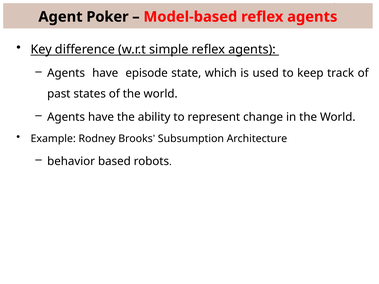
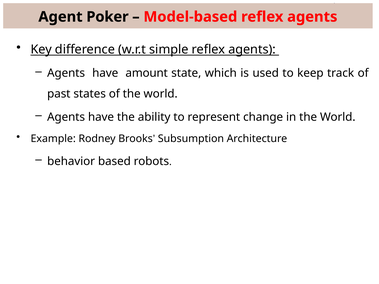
episode: episode -> amount (147, 73)
